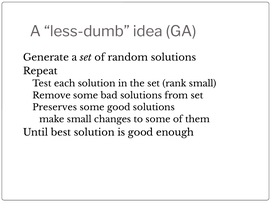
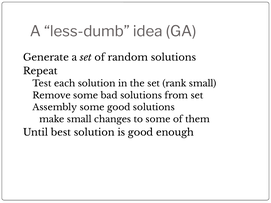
Preserves: Preserves -> Assembly (55, 108)
